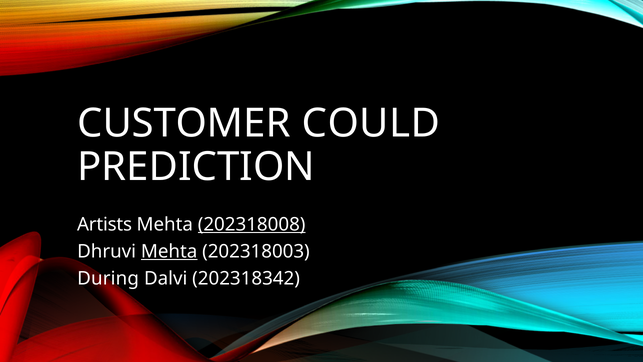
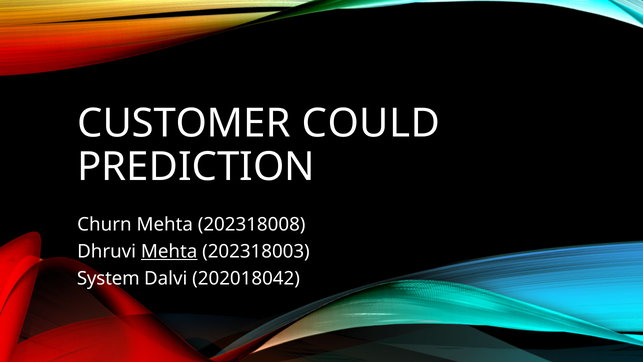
Artists: Artists -> Churn (104, 224)
202318008 underline: present -> none (252, 224)
During: During -> System (108, 278)
202318342: 202318342 -> 202018042 (246, 278)
